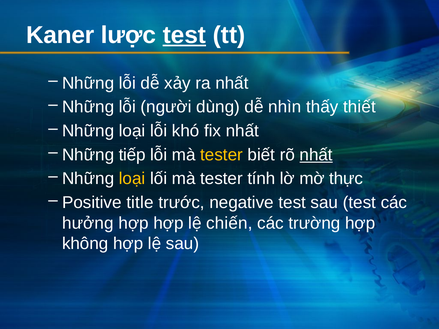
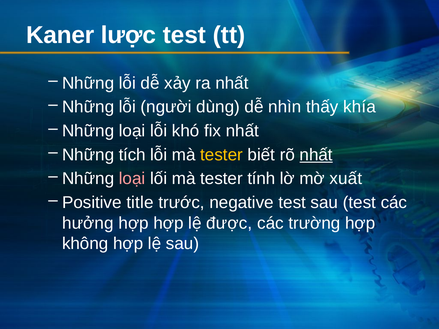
test underline: present -> none (184, 35)
thiết: thiết -> khía (360, 107)
tiếp: tiếp -> tích (132, 155)
loại colour: yellow -> pink (132, 179)
thực: thực -> xuất (346, 179)
chiến: chiến -> được (229, 223)
